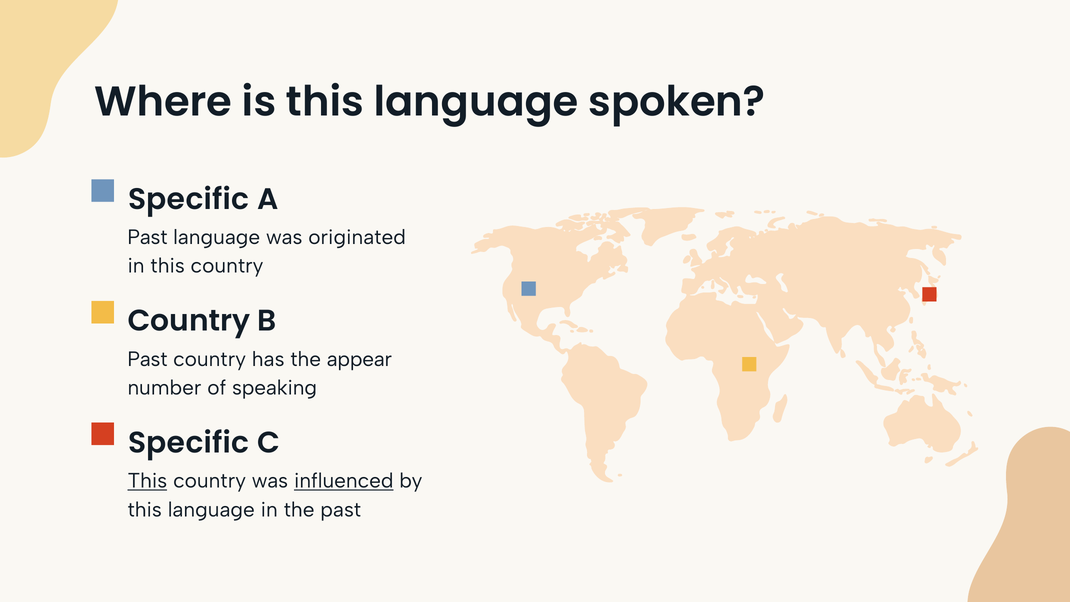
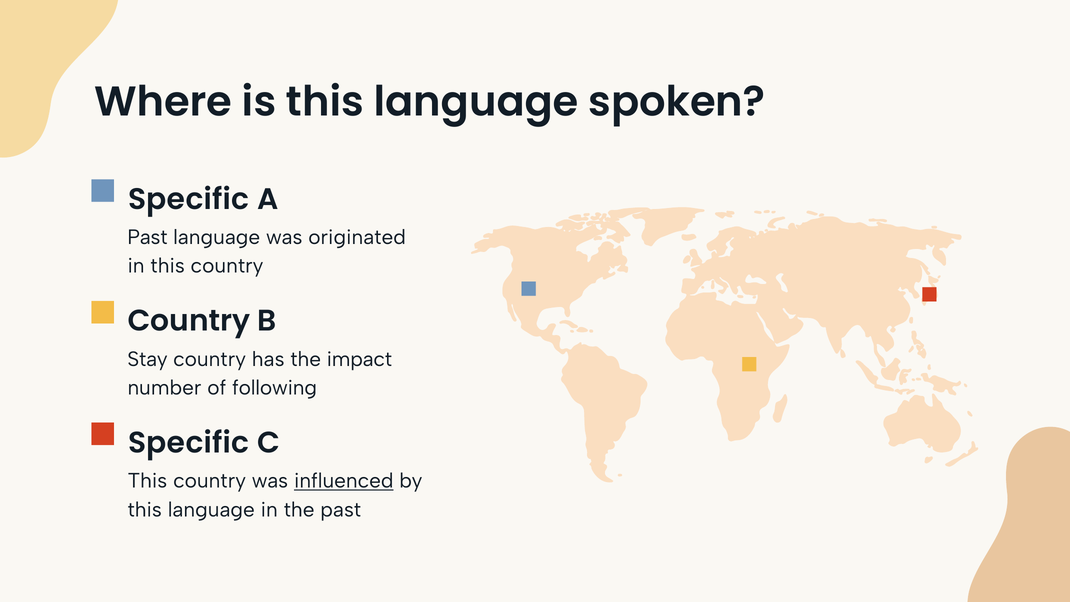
Past: Past -> Stay (147, 359)
appear: appear -> impact (359, 359)
speaking: speaking -> following (275, 388)
This underline: present -> none (147, 481)
